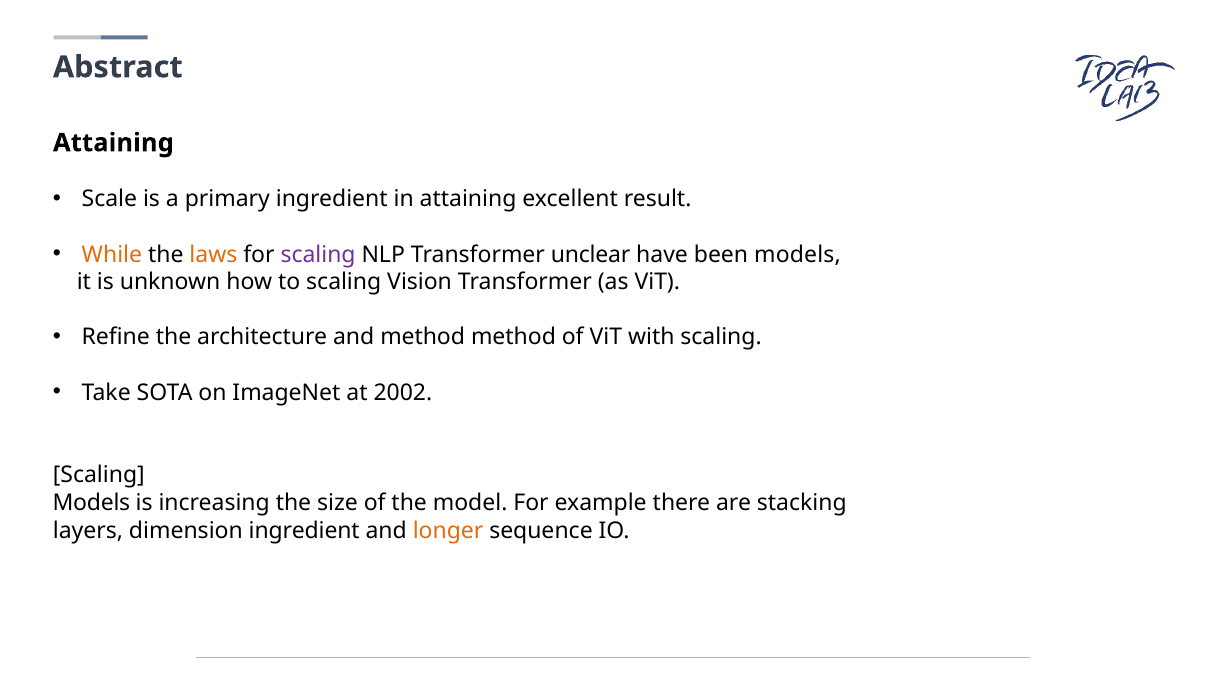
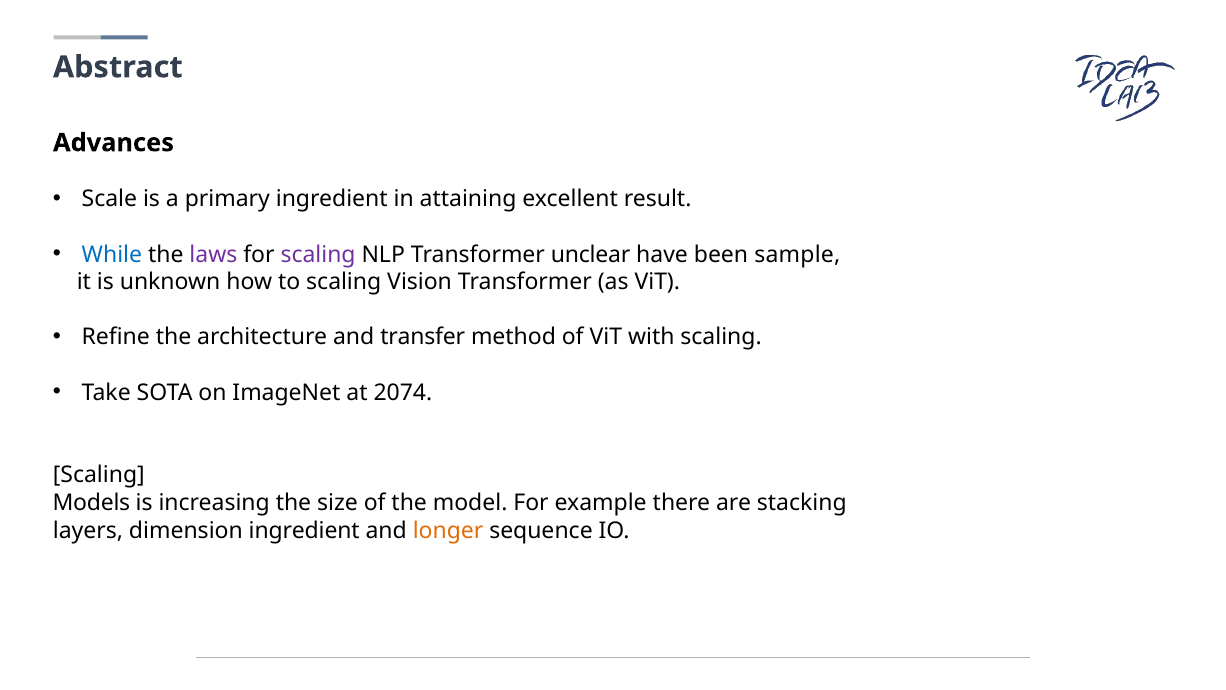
Attaining: Attaining -> Advances (113, 143)
While colour: orange -> blue (112, 254)
laws colour: orange -> purple (213, 254)
been models: models -> sample (797, 254)
and method: method -> transfer (423, 337)
2002: 2002 -> 2074 (403, 392)
